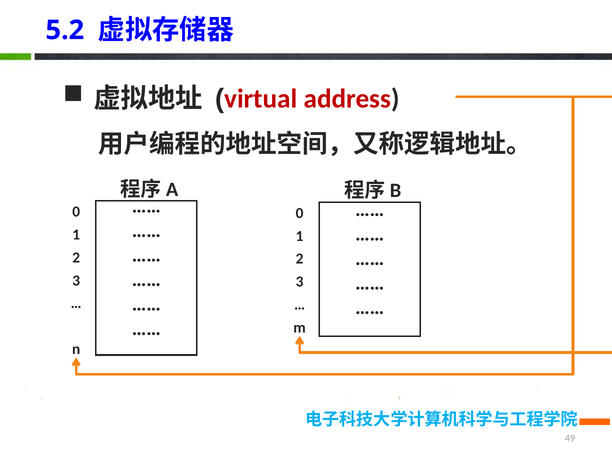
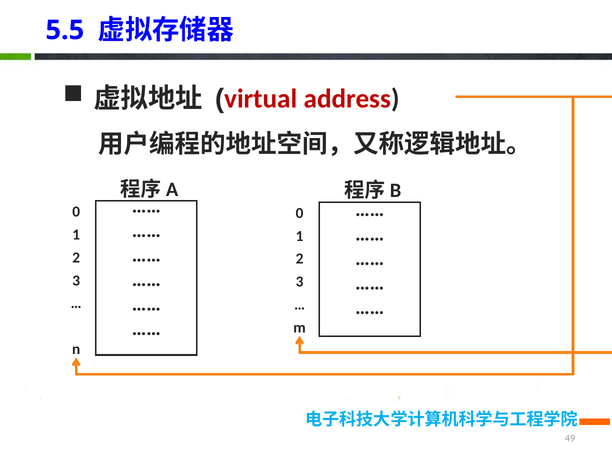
5.2: 5.2 -> 5.5 (65, 30)
